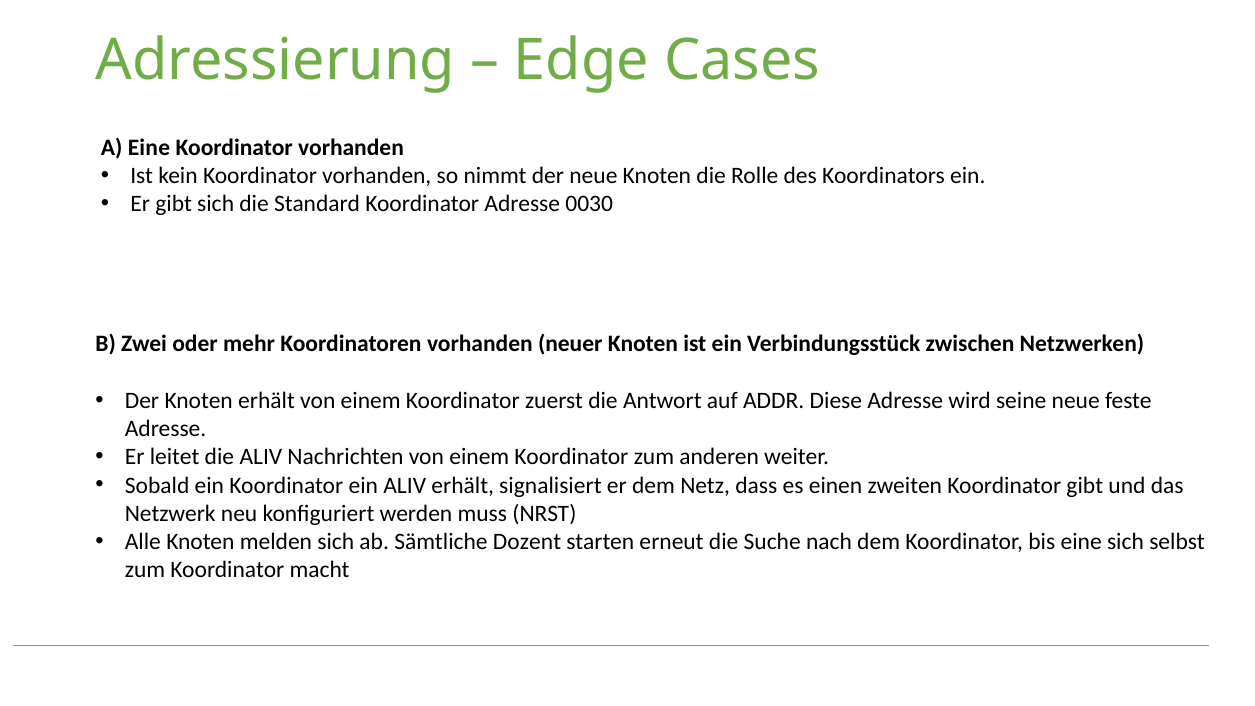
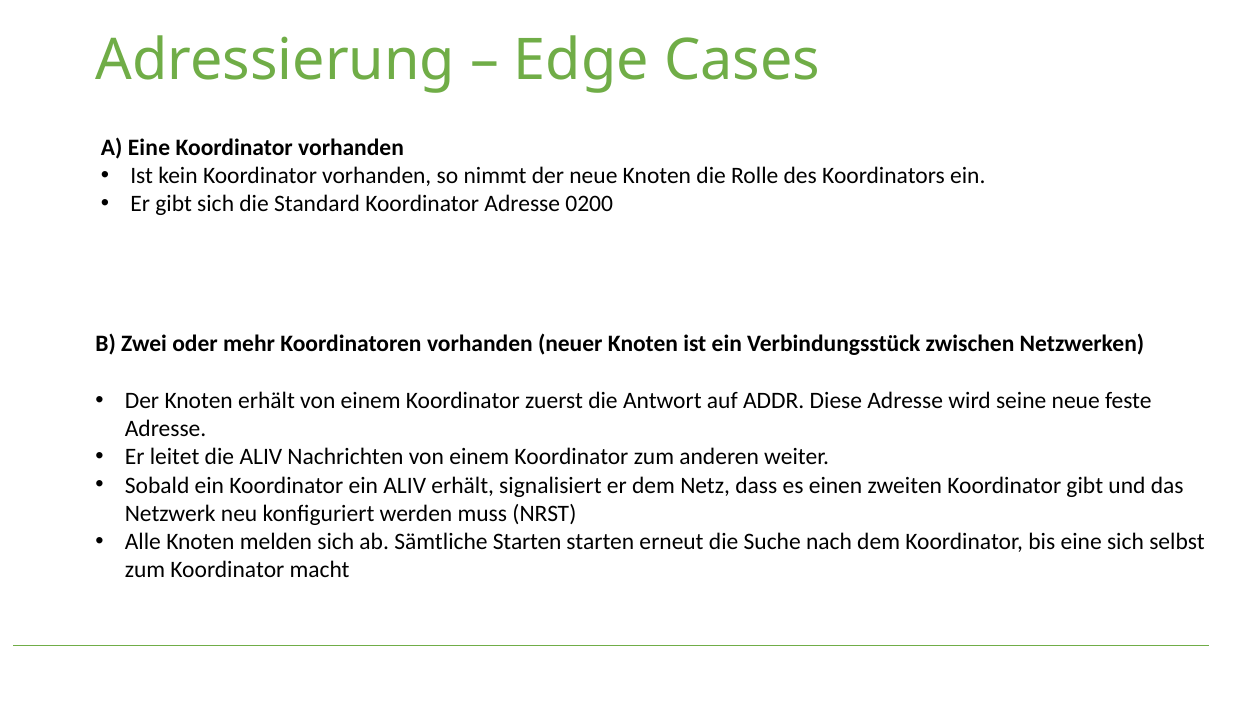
0030: 0030 -> 0200 (589, 204)
Sämtliche Dozent: Dozent -> Starten (527, 542)
